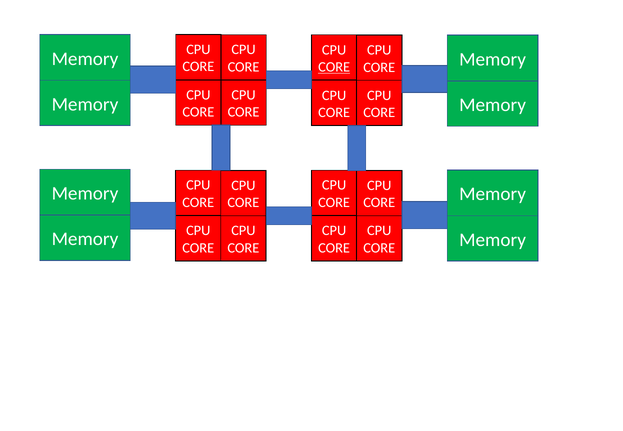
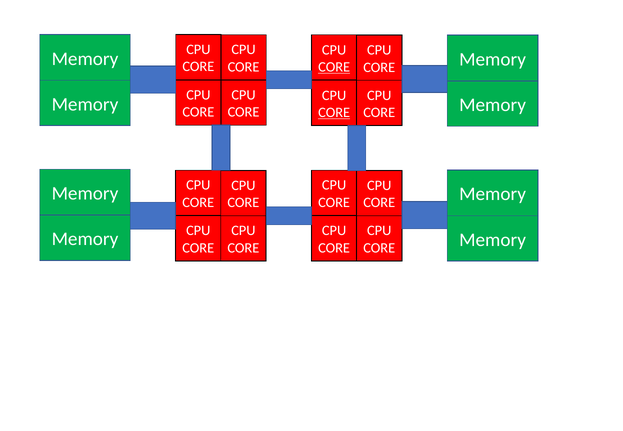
CORE underline: none -> present (334, 113)
